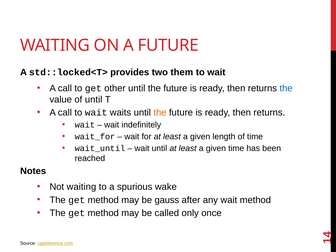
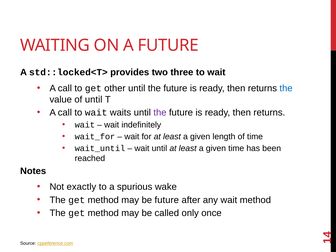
them: them -> three (182, 72)
the colour: orange -> purple (160, 113)
Not waiting: waiting -> exactly (81, 187)
be gauss: gauss -> future (167, 200)
